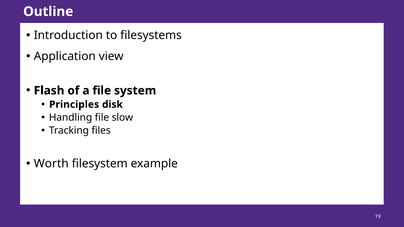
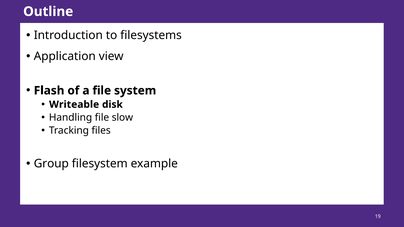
Principles: Principles -> Writeable (74, 105)
Worth: Worth -> Group (51, 164)
